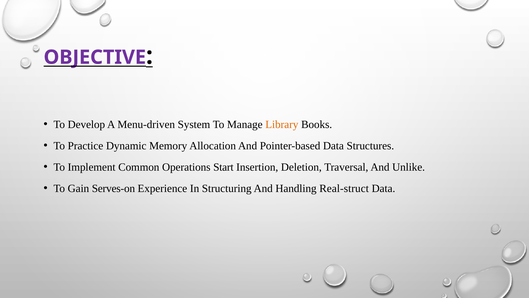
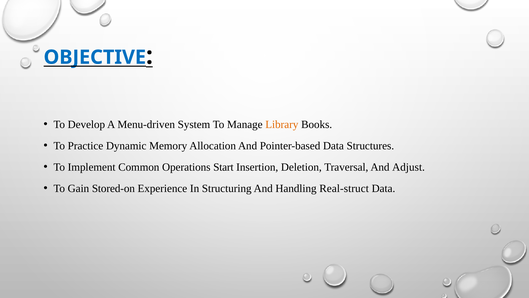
OBJECTIVE colour: purple -> blue (95, 57)
Unlike: Unlike -> Adjust (409, 167)
Serves-on: Serves-on -> Stored-on (113, 188)
